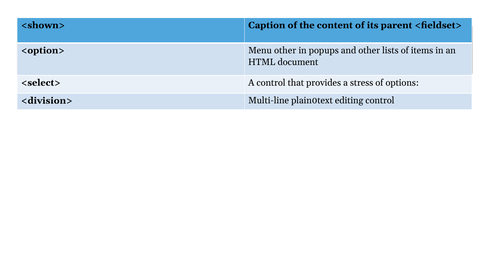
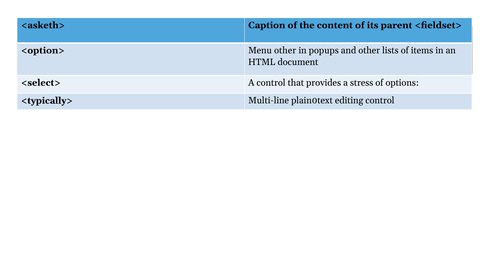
<shown>: <shown> -> <asketh> (43, 25)
<division>: <division> -> <typically> (47, 101)
